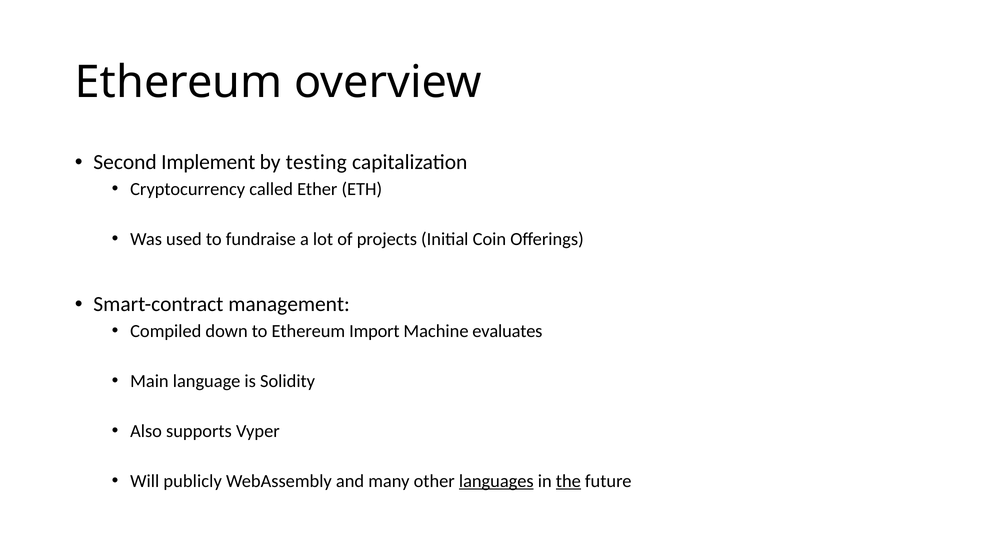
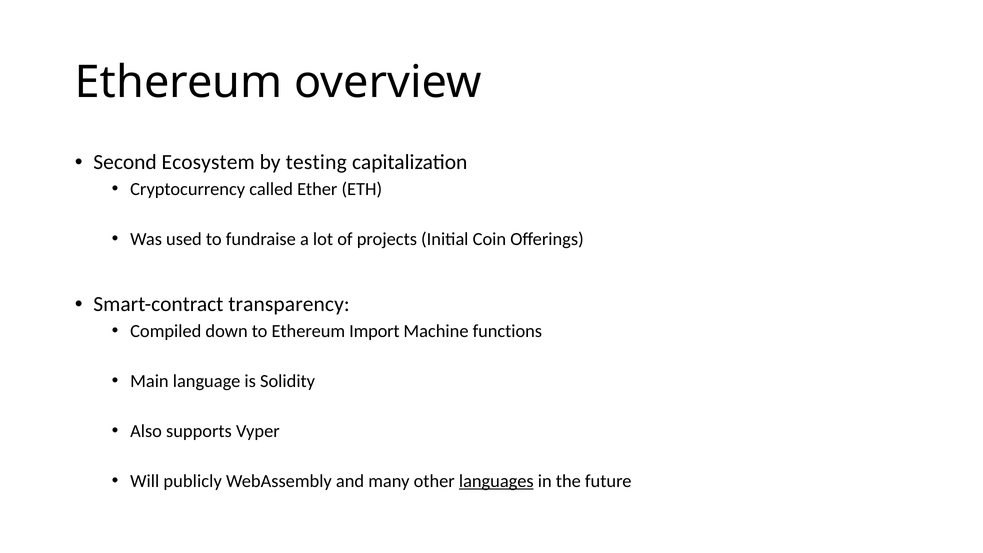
Implement: Implement -> Ecosystem (208, 162)
management: management -> transparency (289, 304)
evaluates: evaluates -> functions (507, 331)
the underline: present -> none (568, 481)
